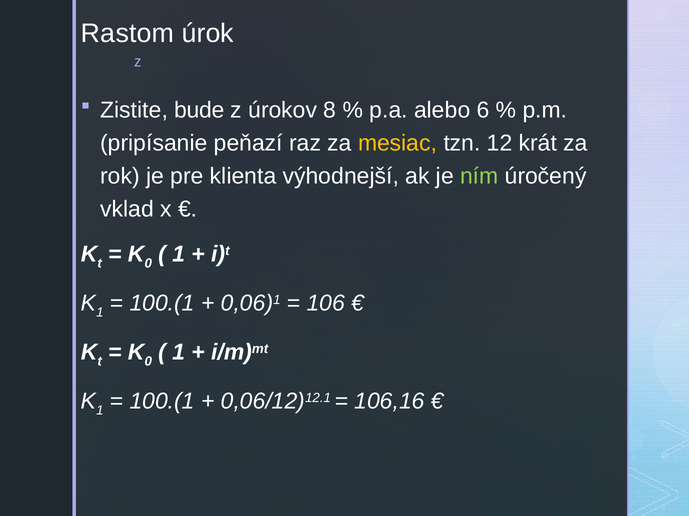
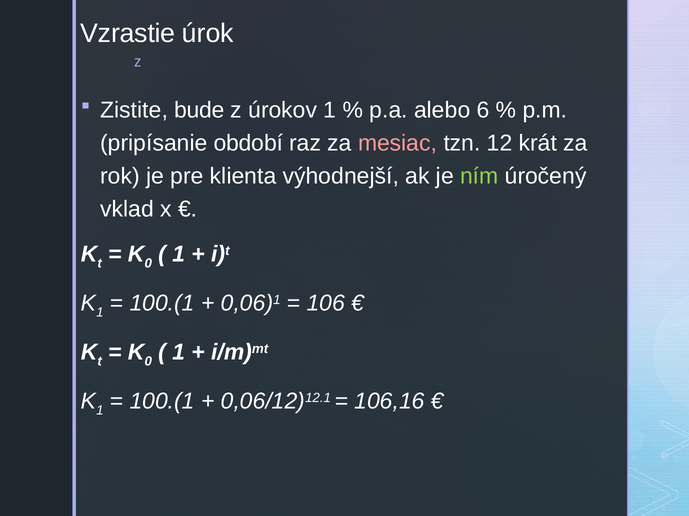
Rastom: Rastom -> Vzrastie (128, 33)
úrokov 8: 8 -> 1 (330, 110)
peňazí: peňazí -> období (248, 143)
mesiac colour: yellow -> pink (398, 143)
